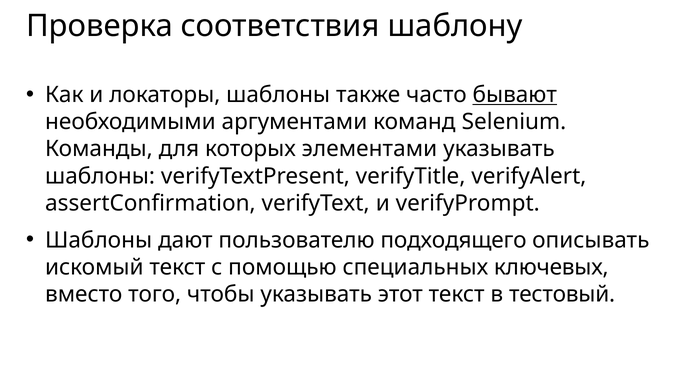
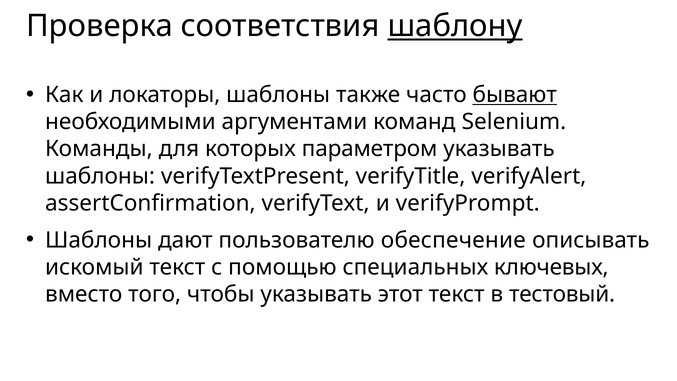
шаблону underline: none -> present (455, 26)
элементами: элементами -> параметром (370, 149)
подходящего: подходящего -> обеспечение (453, 240)
